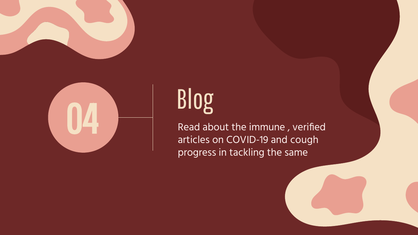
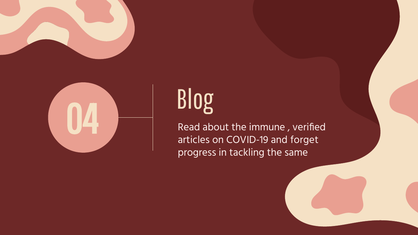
cough: cough -> forget (304, 140)
